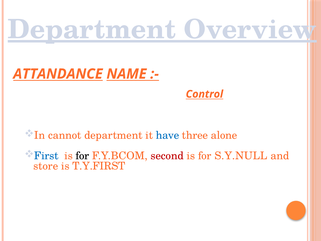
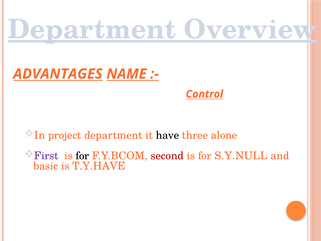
ATTANDANCE: ATTANDANCE -> ADVANTAGES (58, 74)
cannot: cannot -> project (65, 135)
have colour: blue -> black (167, 135)
First colour: blue -> purple (46, 156)
store: store -> basic (46, 166)
T.Y.FIRST: T.Y.FIRST -> T.Y.HAVE (99, 166)
